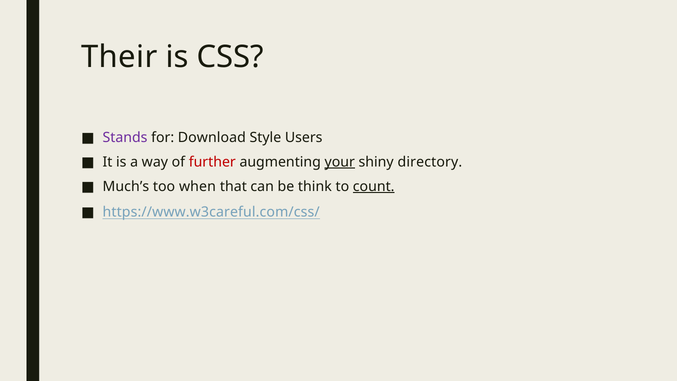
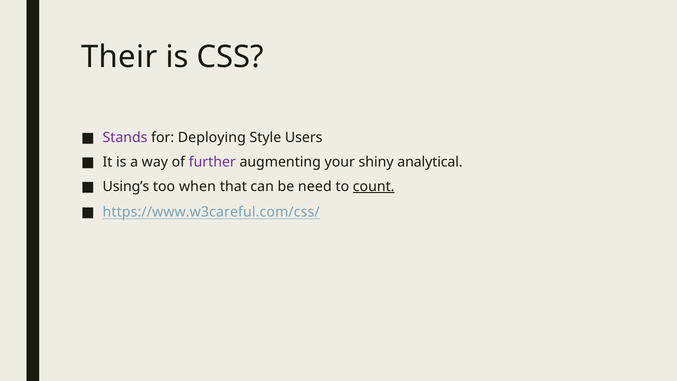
Download: Download -> Deploying (212, 138)
further colour: red -> purple (212, 162)
your underline: present -> none (340, 162)
directory: directory -> analytical (430, 162)
Much’s: Much’s -> Using’s (126, 186)
think: think -> need (315, 186)
